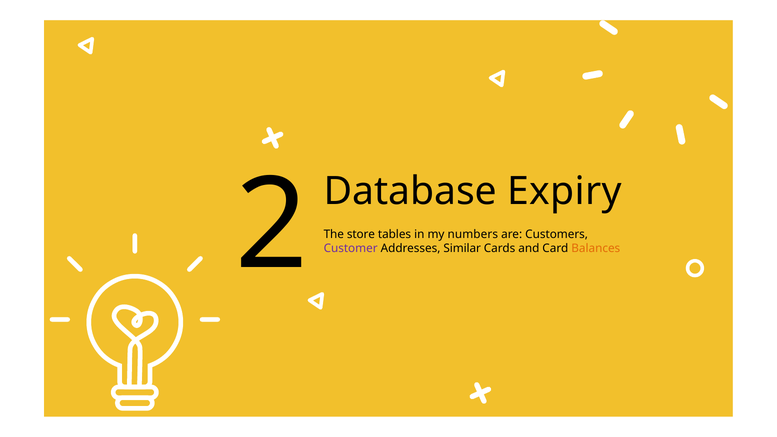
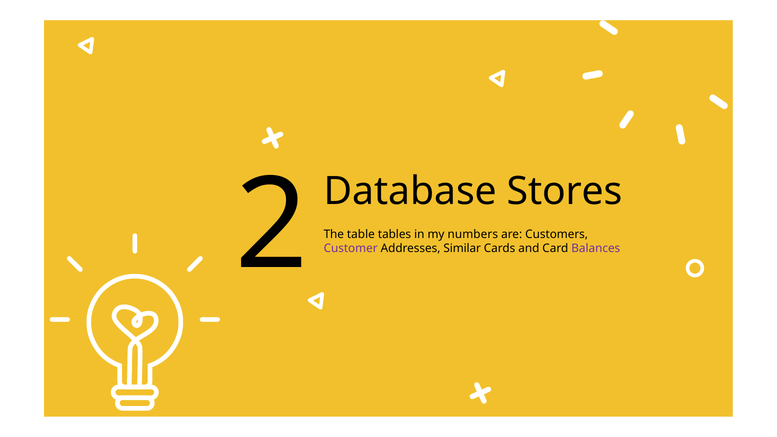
Expiry: Expiry -> Stores (565, 192)
store: store -> table (361, 234)
Balances colour: orange -> purple (596, 248)
